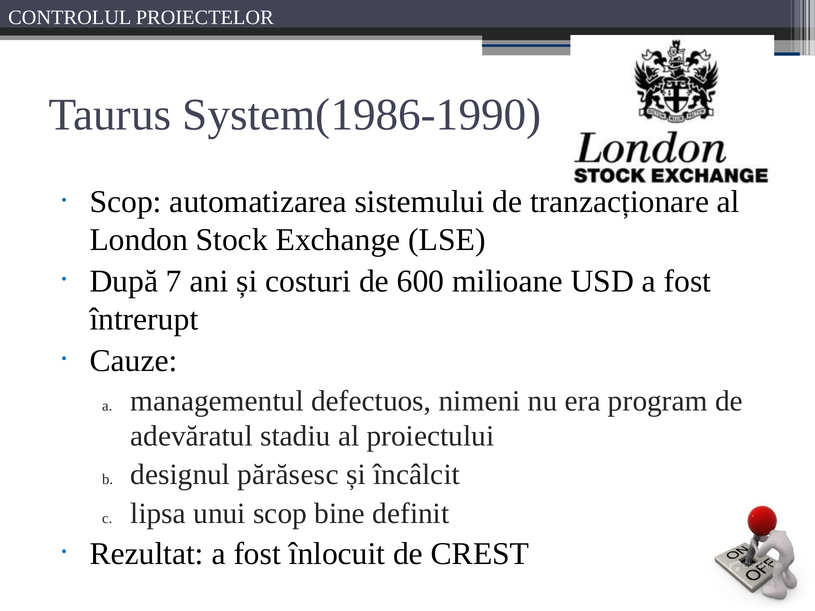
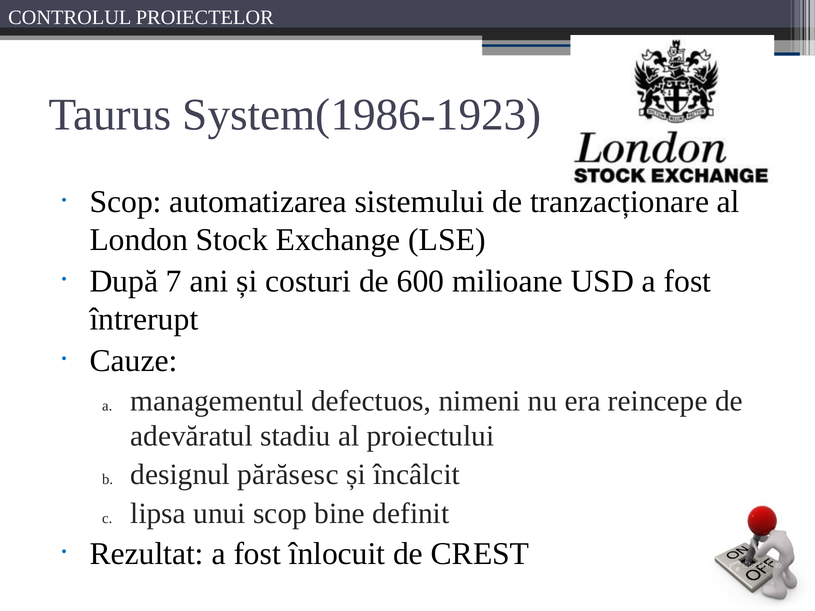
System(1986-1990: System(1986-1990 -> System(1986-1923 (362, 115)
program: program -> reincepe (658, 401)
